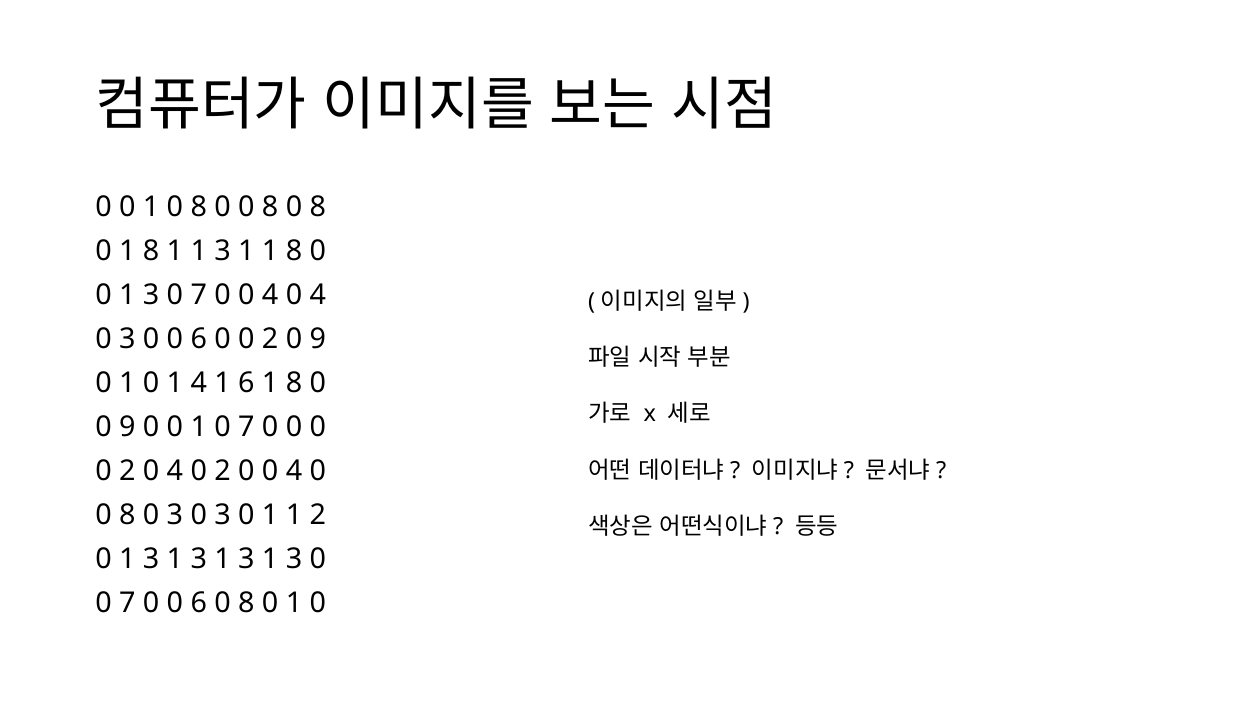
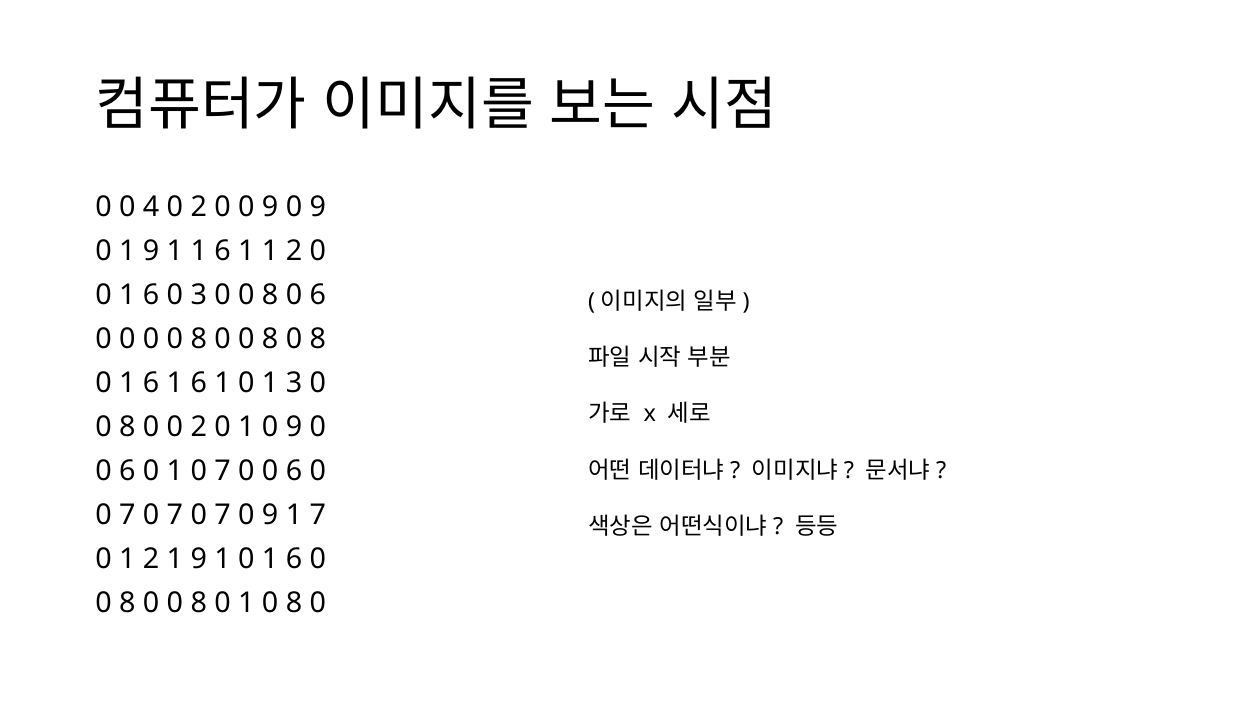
1: 1 -> 4 (151, 207)
8: 8 -> 2 (199, 207)
8: 8 -> 9 (270, 207)
8: 8 -> 9 (318, 207)
0 1 8: 8 -> 9 (151, 251)
1 1 3: 3 -> 6 (223, 251)
1 1 8: 8 -> 2 (294, 251)
3: 3 -> 6 (151, 296)
7: 7 -> 3 (199, 296)
4: 4 -> 8 (270, 296)
4: 4 -> 6 (318, 296)
3: 3 -> 0 (127, 340)
6: 6 -> 8 (199, 340)
2: 2 -> 8 (270, 340)
9: 9 -> 8 (318, 340)
0: 0 -> 6 (151, 384)
4: 4 -> 6 (199, 384)
6: 6 -> 0 (246, 384)
8: 8 -> 3 (294, 384)
9: 9 -> 8 (127, 428)
1: 1 -> 2 (199, 428)
7: 7 -> 1 (246, 428)
0: 0 -> 9 (294, 428)
2: 2 -> 6 (127, 472)
4: 4 -> 1 (175, 472)
2: 2 -> 7 (223, 472)
4: 4 -> 6 (294, 472)
8: 8 -> 7 (127, 516)
3: 3 -> 7 (175, 516)
3: 3 -> 7 (223, 516)
1: 1 -> 9 (270, 516)
1 2: 2 -> 7 (318, 516)
3: 3 -> 2 (151, 560)
3: 3 -> 9 (199, 560)
3: 3 -> 0 (246, 560)
3: 3 -> 6 (294, 560)
7: 7 -> 8 (127, 604)
6: 6 -> 8 (199, 604)
8: 8 -> 1 (246, 604)
1: 1 -> 8 (294, 604)
